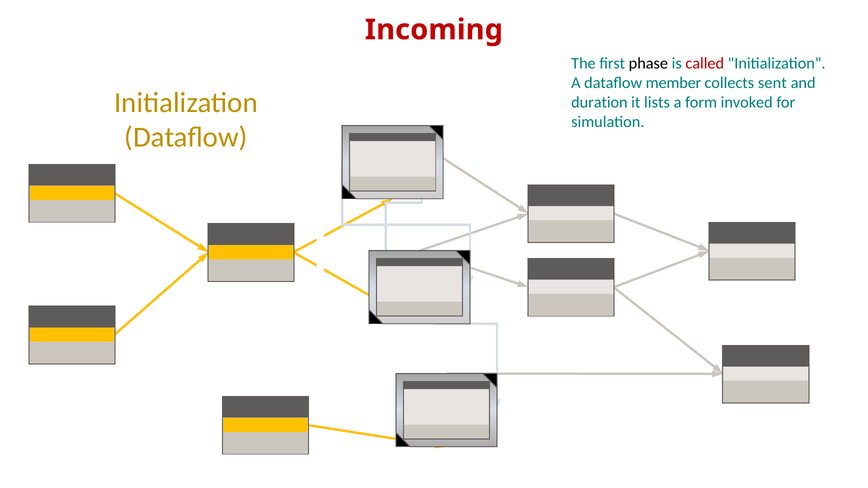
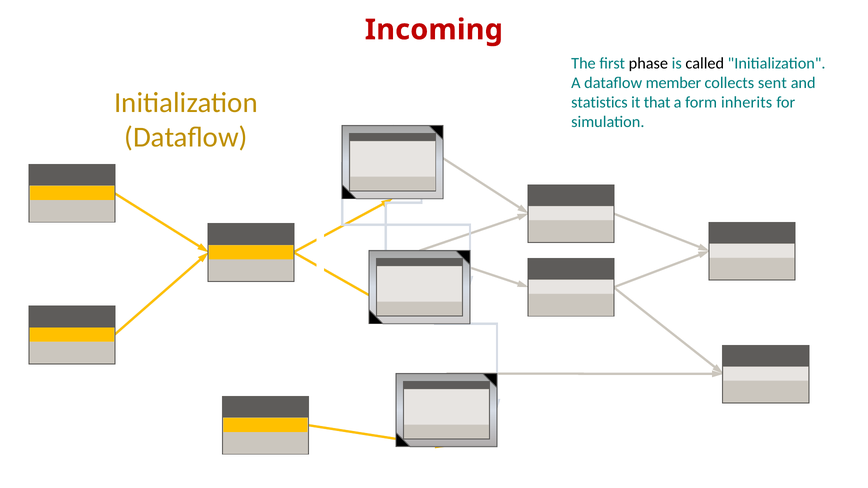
called colour: red -> black (705, 63)
duration: duration -> statistics (599, 102)
lists: lists -> that (657, 102)
invoked: invoked -> inherits (747, 102)
